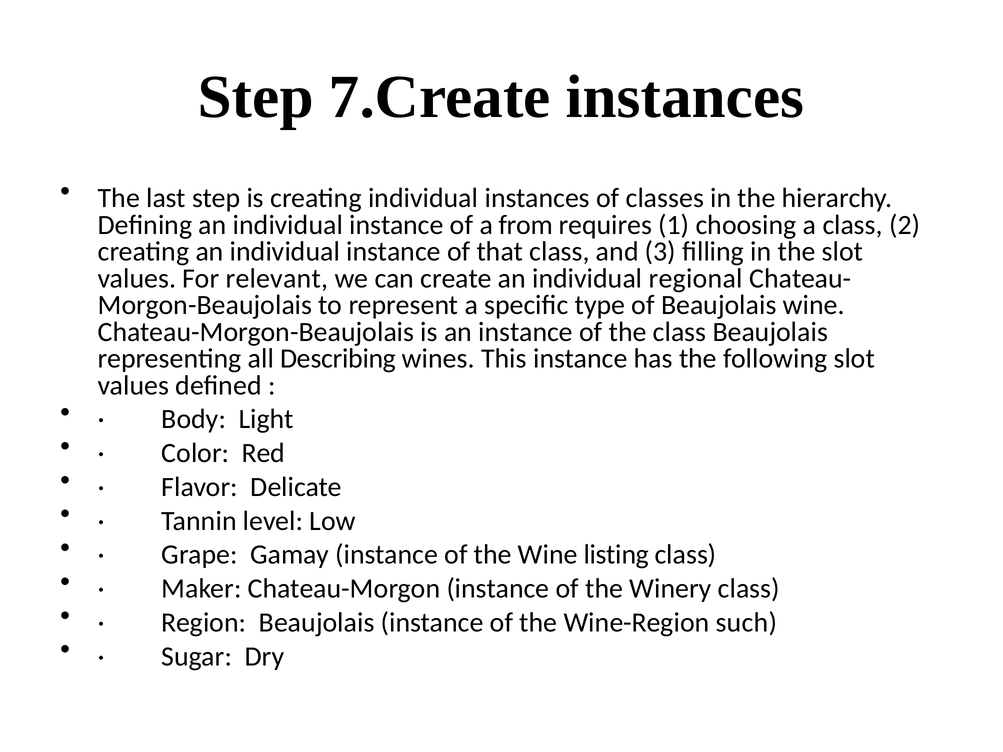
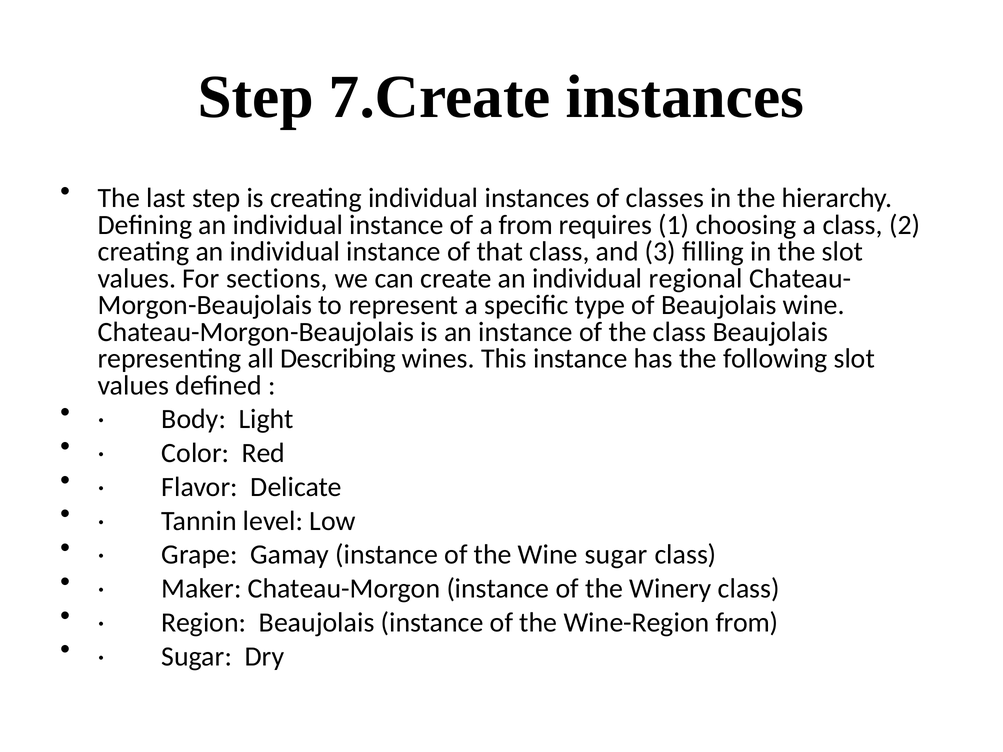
relevant: relevant -> sections (277, 278)
Wine listing: listing -> sugar (616, 555)
Wine-Region such: such -> from (747, 623)
